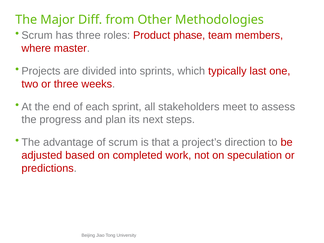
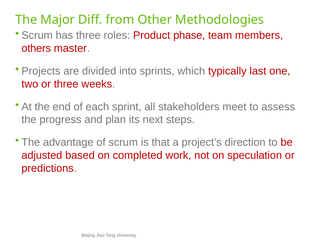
where: where -> others (36, 48)
